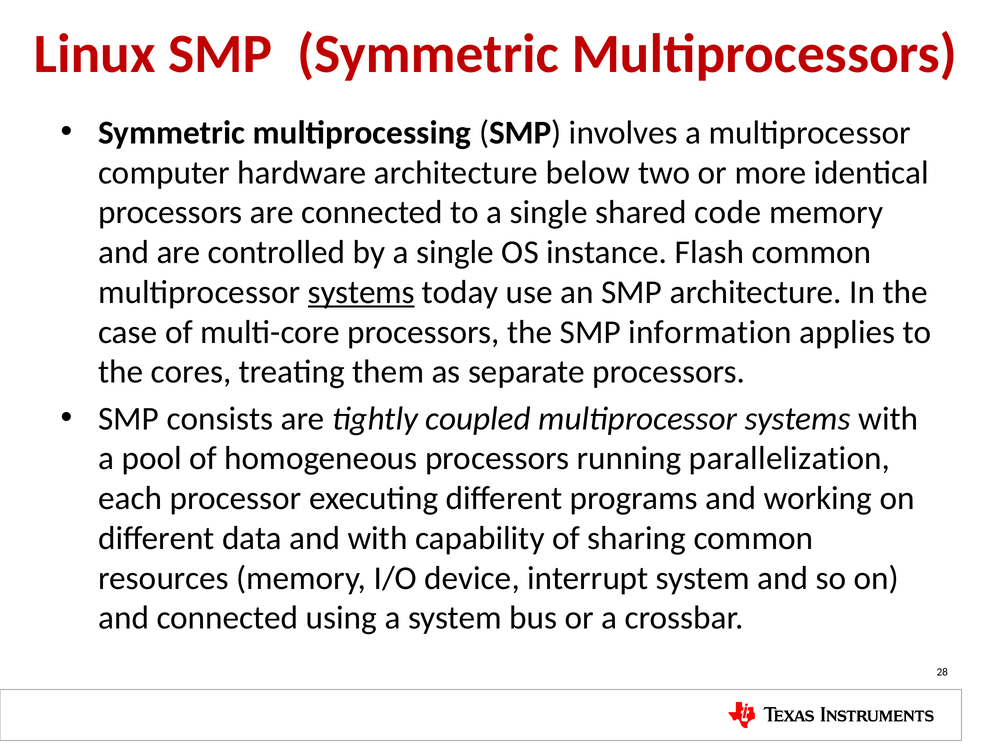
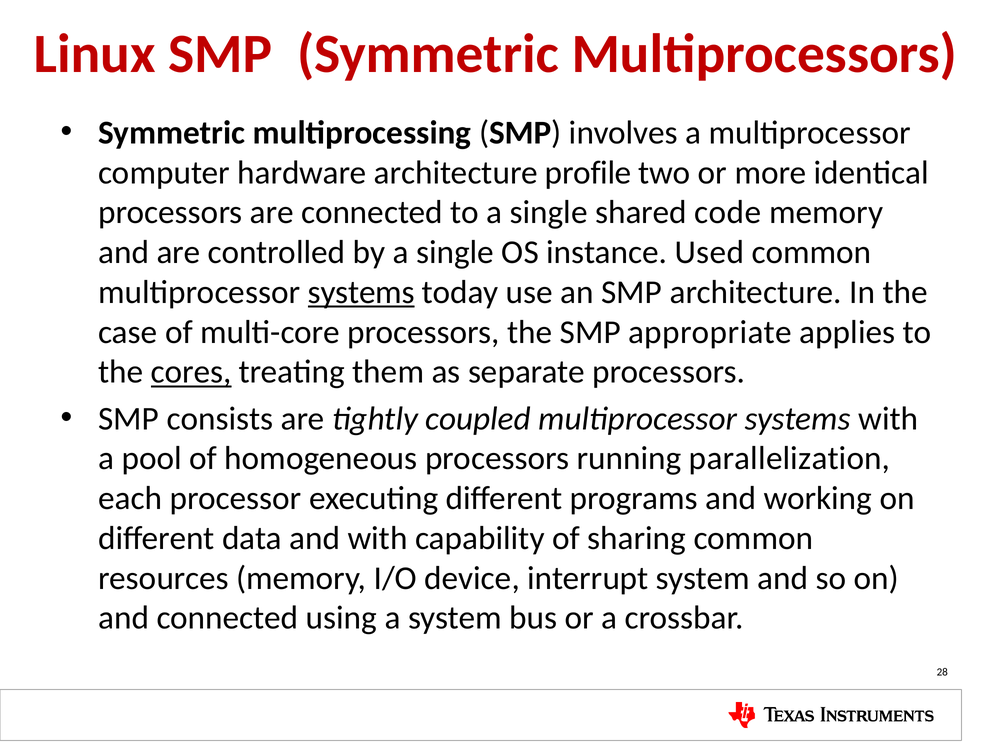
below: below -> profile (588, 173)
Flash: Flash -> Used (709, 253)
information: information -> appropriate (710, 332)
cores underline: none -> present (191, 372)
